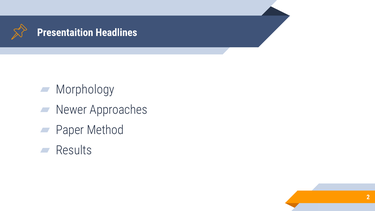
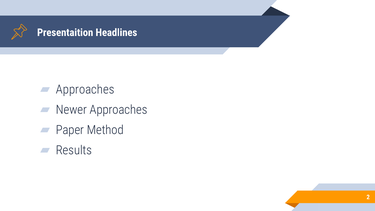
Morphology: Morphology -> Approaches (85, 89)
